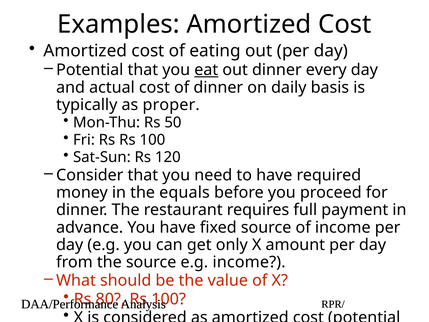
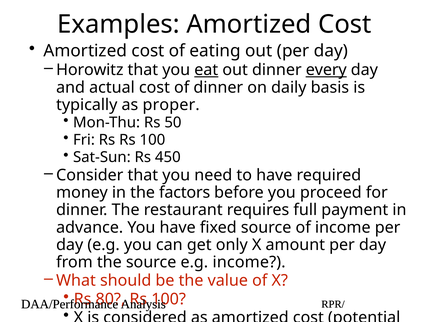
Potential: Potential -> Horowitz (90, 70)
every underline: none -> present (326, 70)
120: 120 -> 450 (168, 157)
equals: equals -> factors (185, 192)
